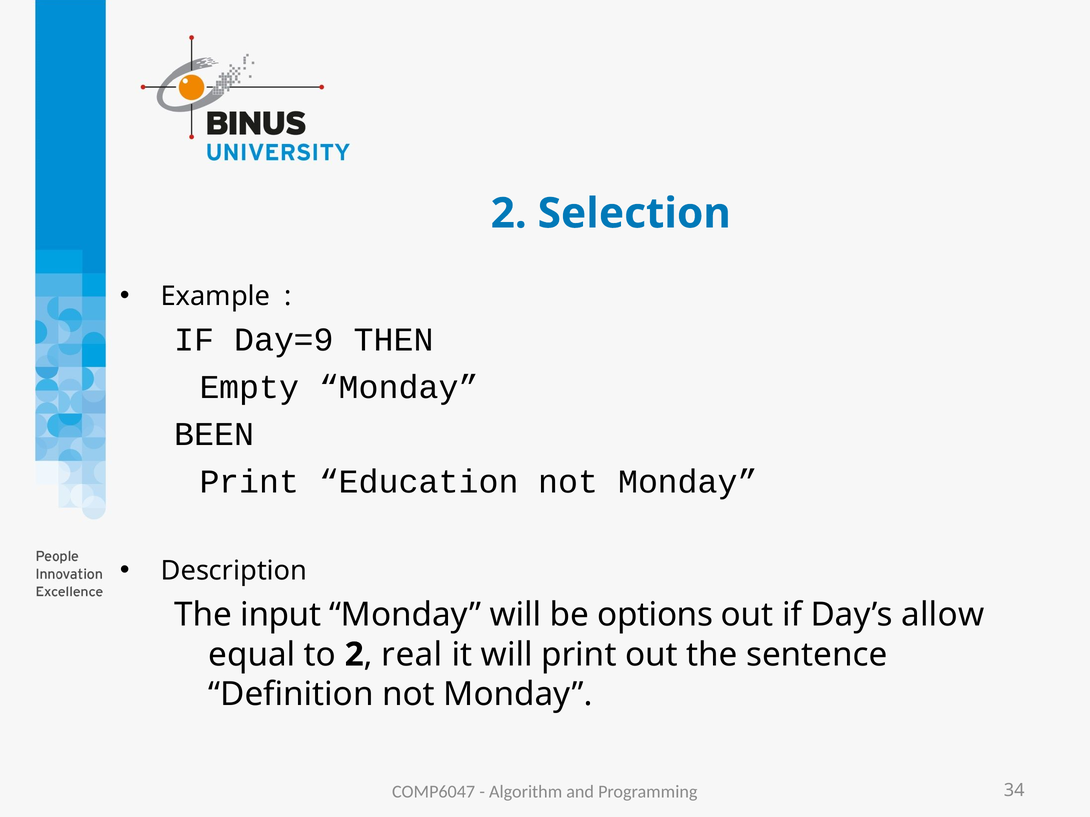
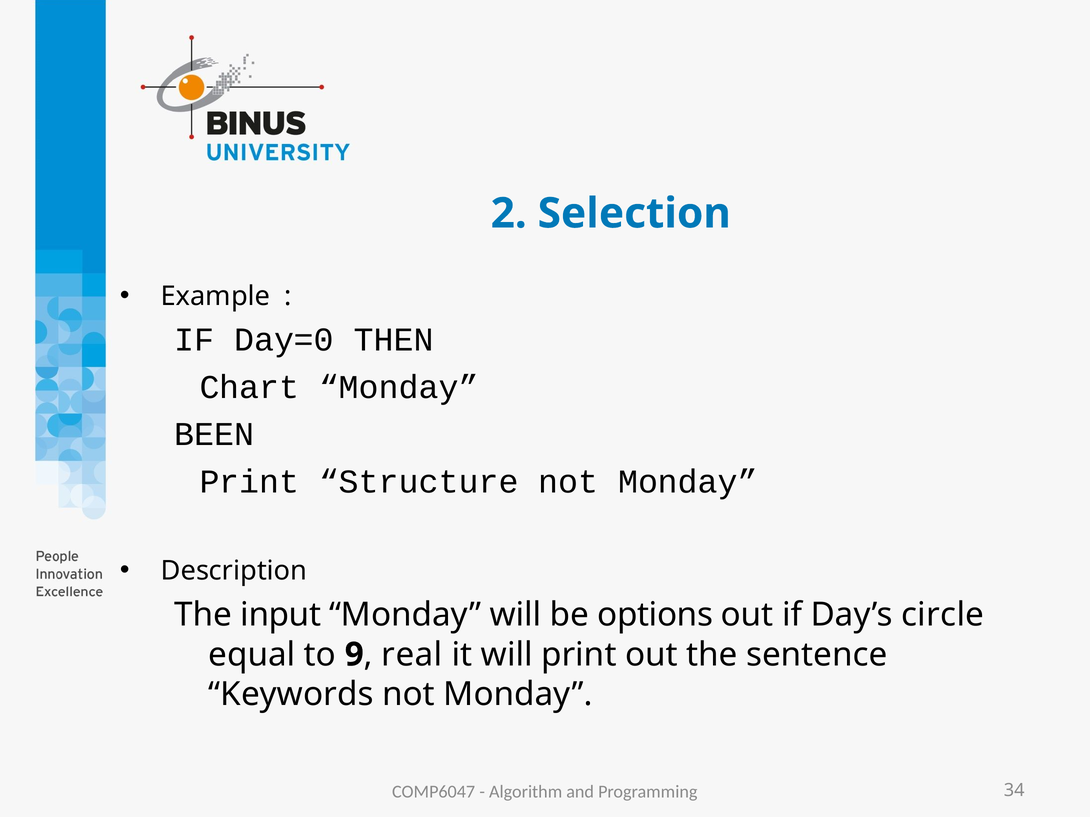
Day=9: Day=9 -> Day=0 (284, 340)
Empty: Empty -> Chart (249, 387)
Education: Education -> Structure (419, 482)
allow: allow -> circle (943, 615)
to 2: 2 -> 9 (354, 655)
Definition: Definition -> Keywords (291, 695)
